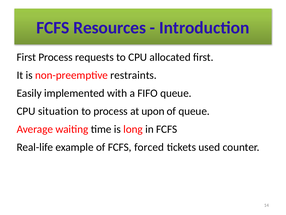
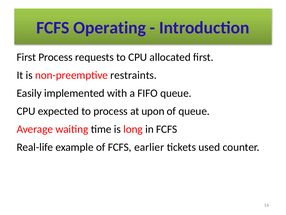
Resources: Resources -> Operating (110, 28)
situation: situation -> expected (58, 111)
forced: forced -> earlier (149, 147)
